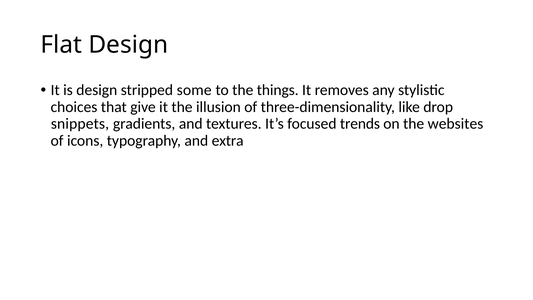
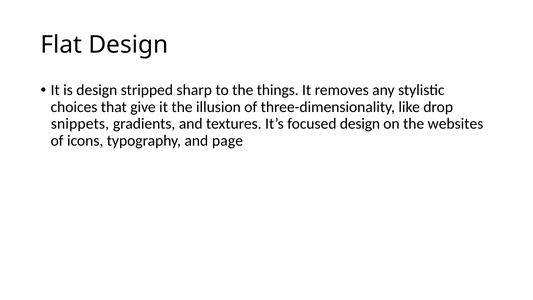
some: some -> sharp (194, 90)
focused trends: trends -> design (360, 124)
extra: extra -> page (227, 140)
